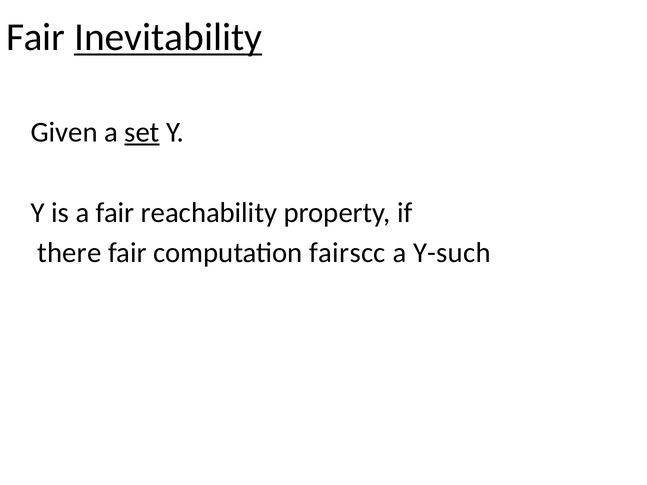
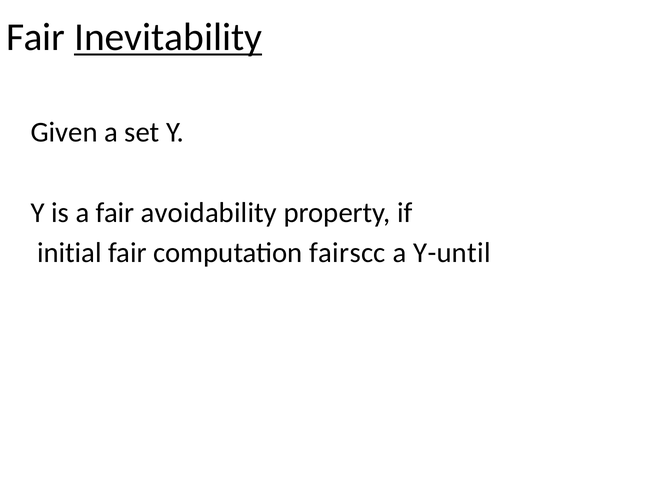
set underline: present -> none (142, 132)
reachability: reachability -> avoidability (209, 213)
there: there -> initial (69, 253)
Y-such: Y-such -> Y-until (452, 253)
